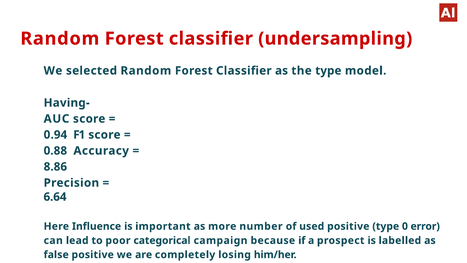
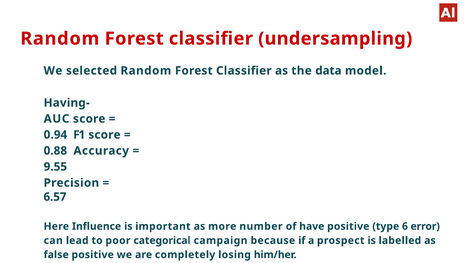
the type: type -> data (328, 71)
8.86: 8.86 -> 9.55 (55, 167)
6.64: 6.64 -> 6.57 (55, 197)
used: used -> have (312, 226)
0: 0 -> 6 (405, 226)
